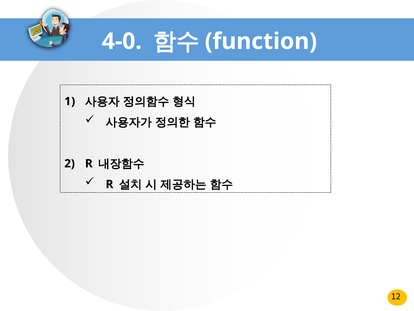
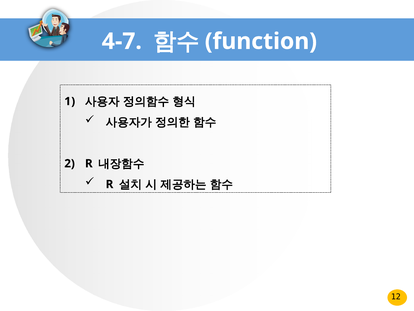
4-0: 4-0 -> 4-7 (122, 41)
